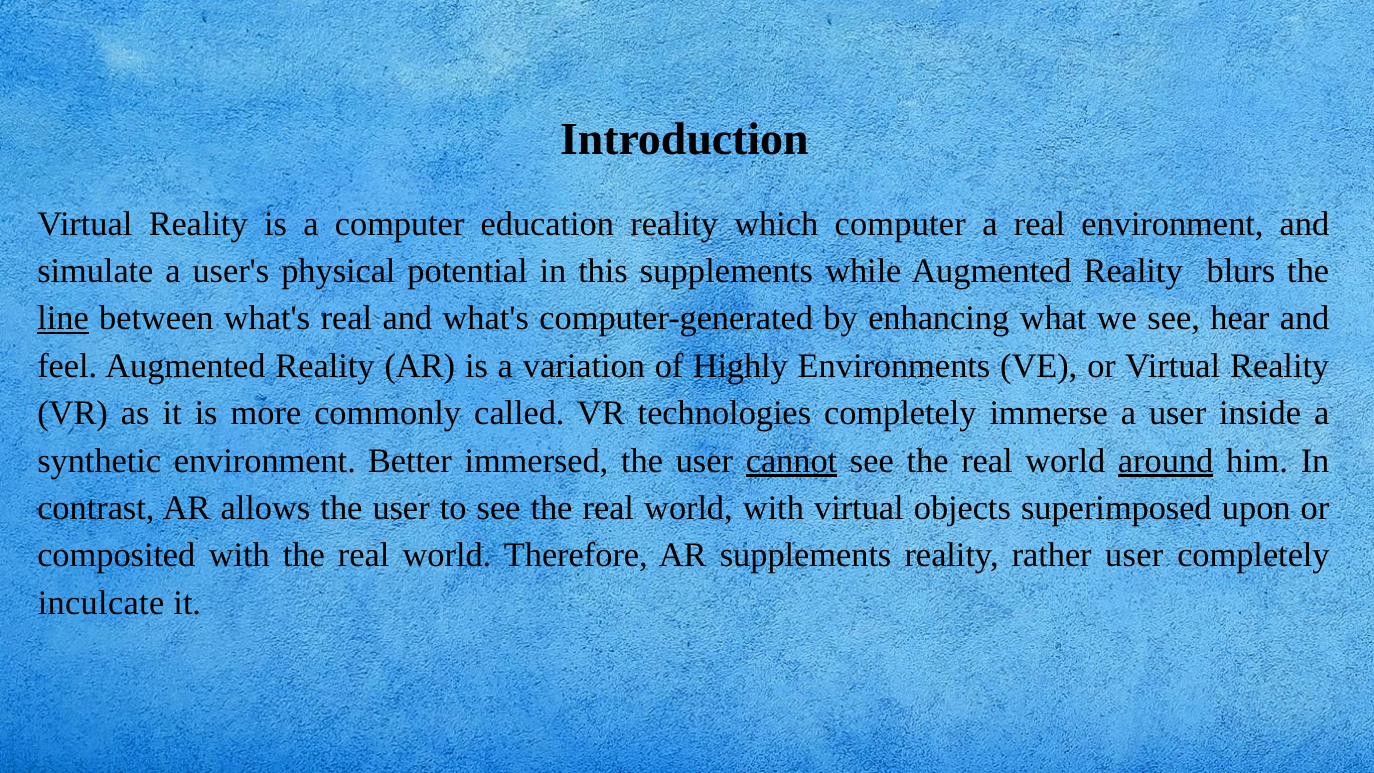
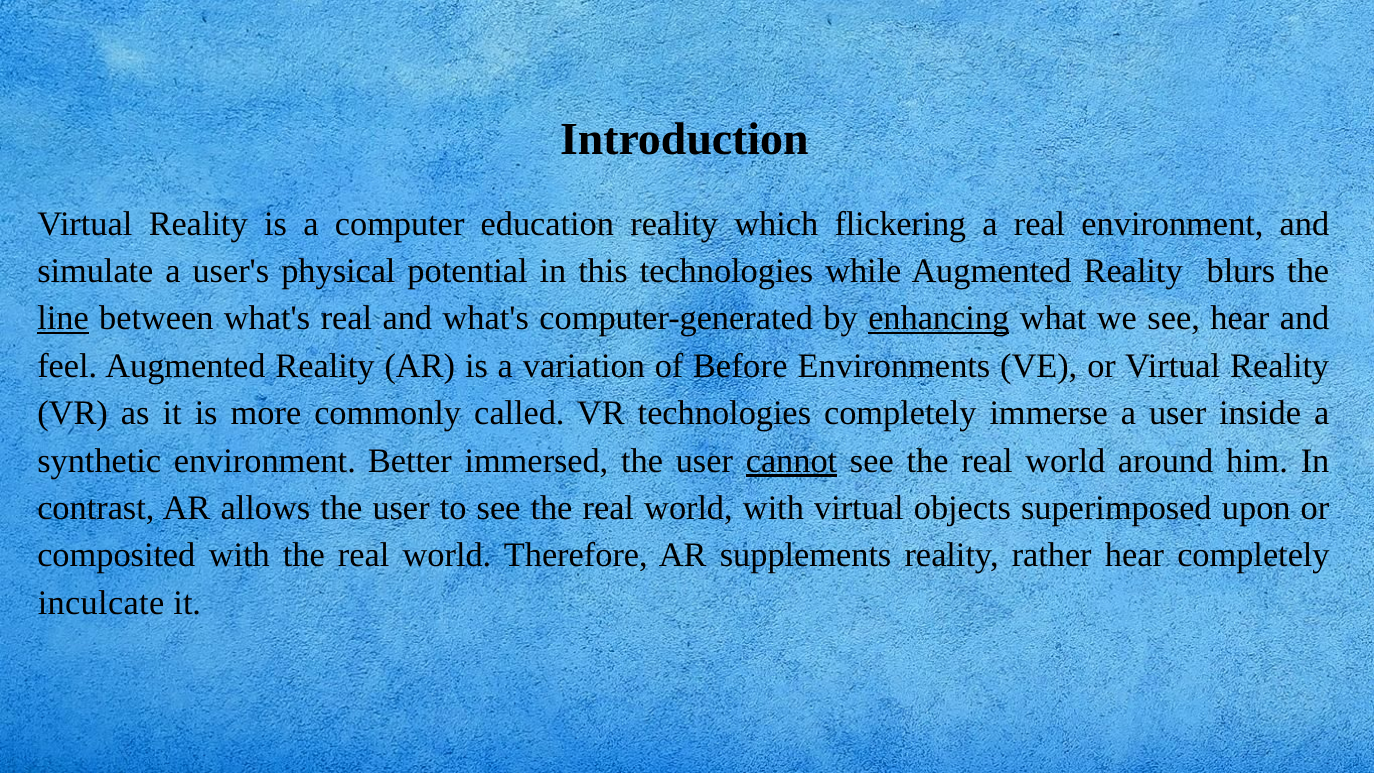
which computer: computer -> flickering (900, 224)
this supplements: supplements -> technologies (726, 271)
enhancing underline: none -> present (939, 318)
Highly: Highly -> Before (740, 366)
around underline: present -> none (1166, 461)
rather user: user -> hear (1134, 555)
